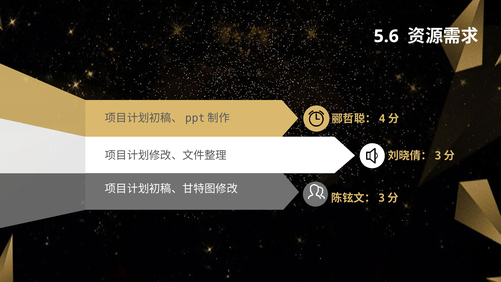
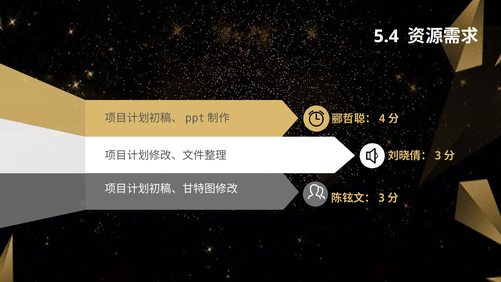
5.6: 5.6 -> 5.4 (386, 36)
